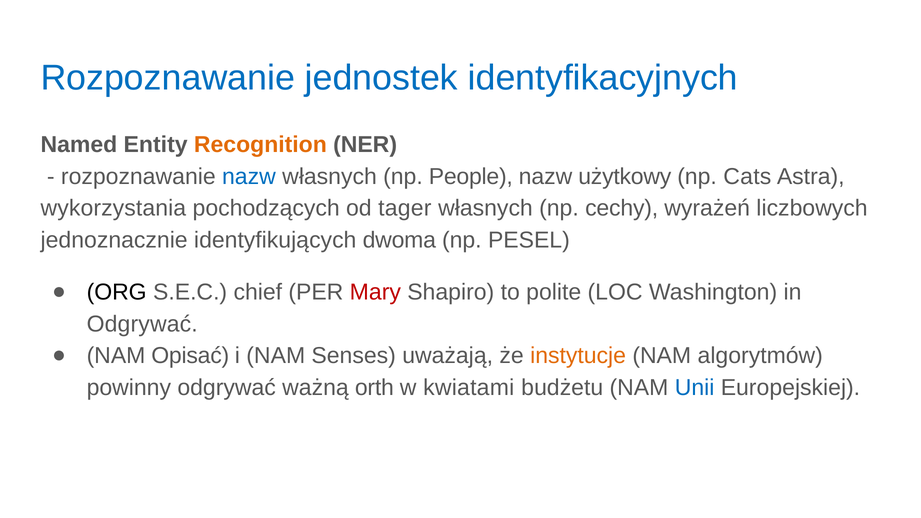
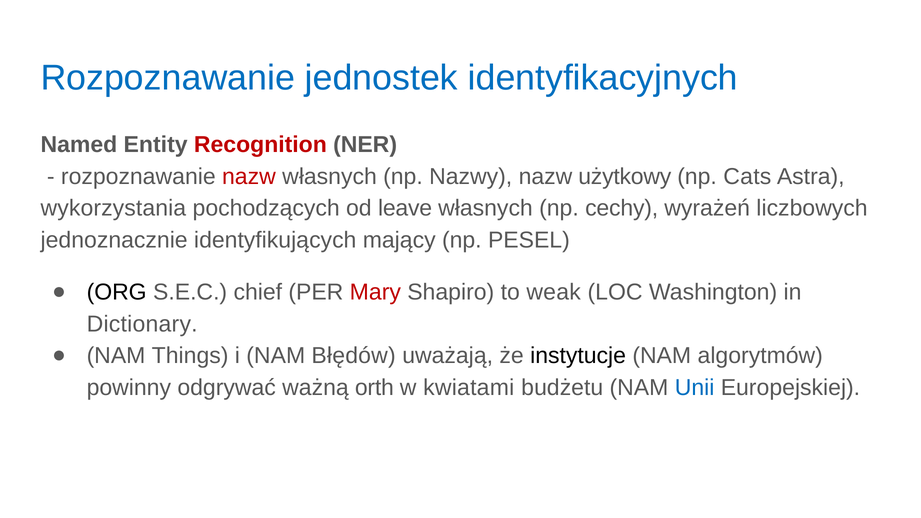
Recognition colour: orange -> red (260, 145)
nazw colour: blue -> red (249, 177)
People: People -> Nazwy (471, 177)
tager: tager -> leave (405, 208)
dwoma: dwoma -> mający (399, 240)
polite: polite -> weak (554, 292)
Odgrywać: Odgrywać -> Dictionary (142, 324)
Opisać: Opisać -> Things (190, 356)
Senses: Senses -> Błędów (354, 356)
instytucje colour: orange -> black (578, 356)
